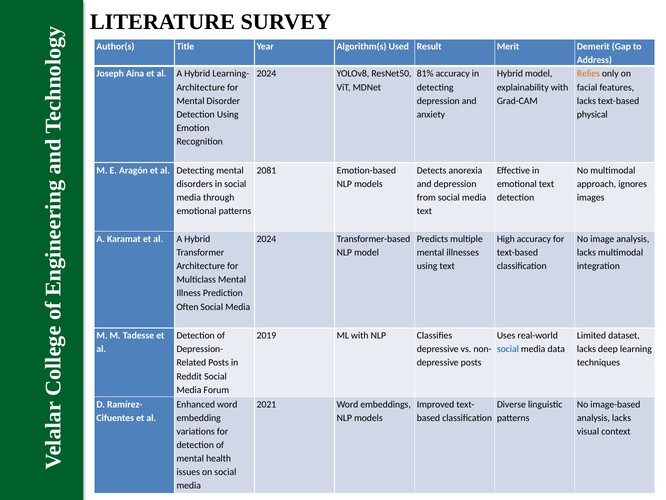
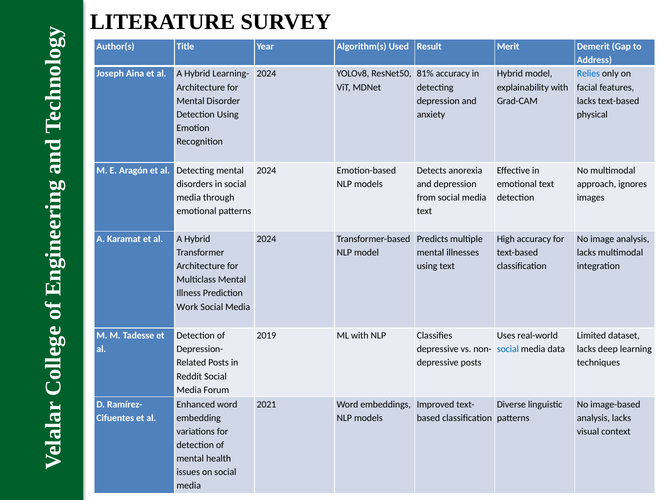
Relies colour: orange -> blue (588, 74)
2081: 2081 -> 2024 (266, 170)
Often: Often -> Work (187, 307)
